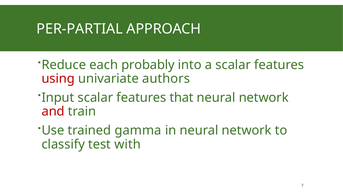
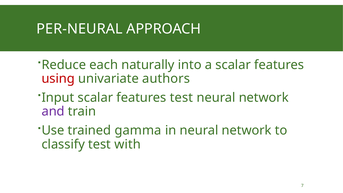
PER-PARTIAL: PER-PARTIAL -> PER-NEURAL (80, 29)
probably: probably -> naturally (148, 65)
features that: that -> test (181, 98)
and colour: red -> purple (53, 111)
